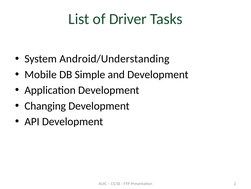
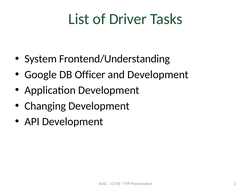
Android/Understanding: Android/Understanding -> Frontend/Understanding (115, 59)
Mobile: Mobile -> Google (41, 74)
Simple: Simple -> Officer (90, 74)
